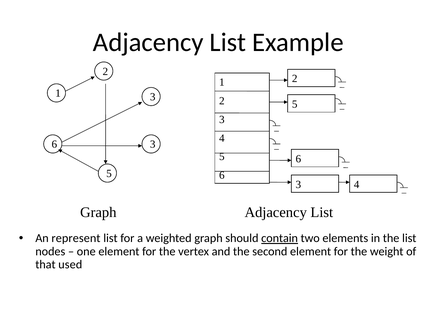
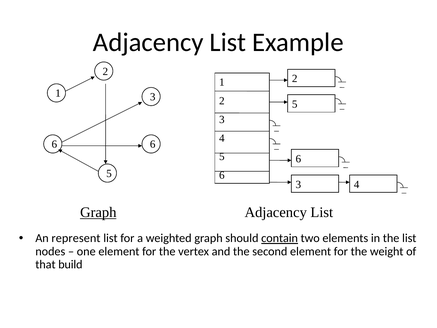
6 3: 3 -> 6 (153, 144)
Graph underline: none -> present (98, 212)
used: used -> build (70, 264)
